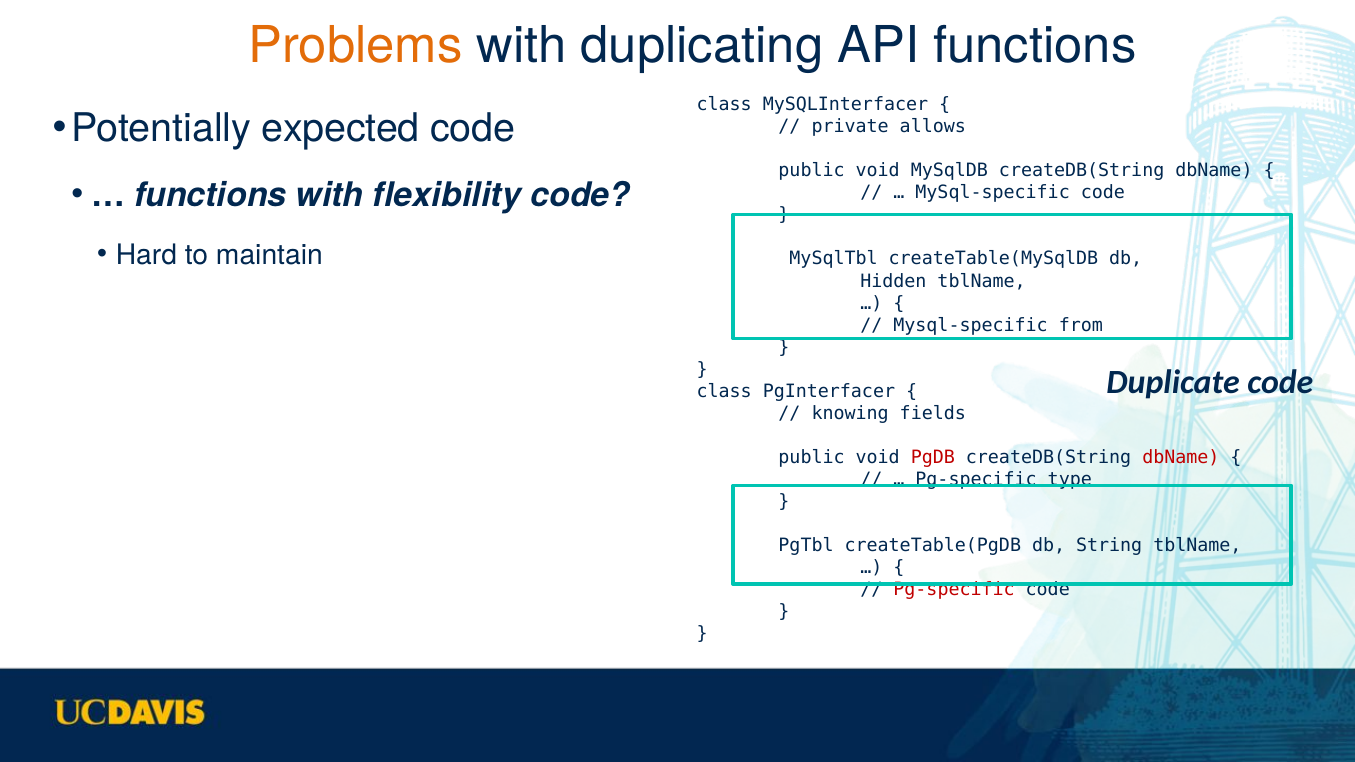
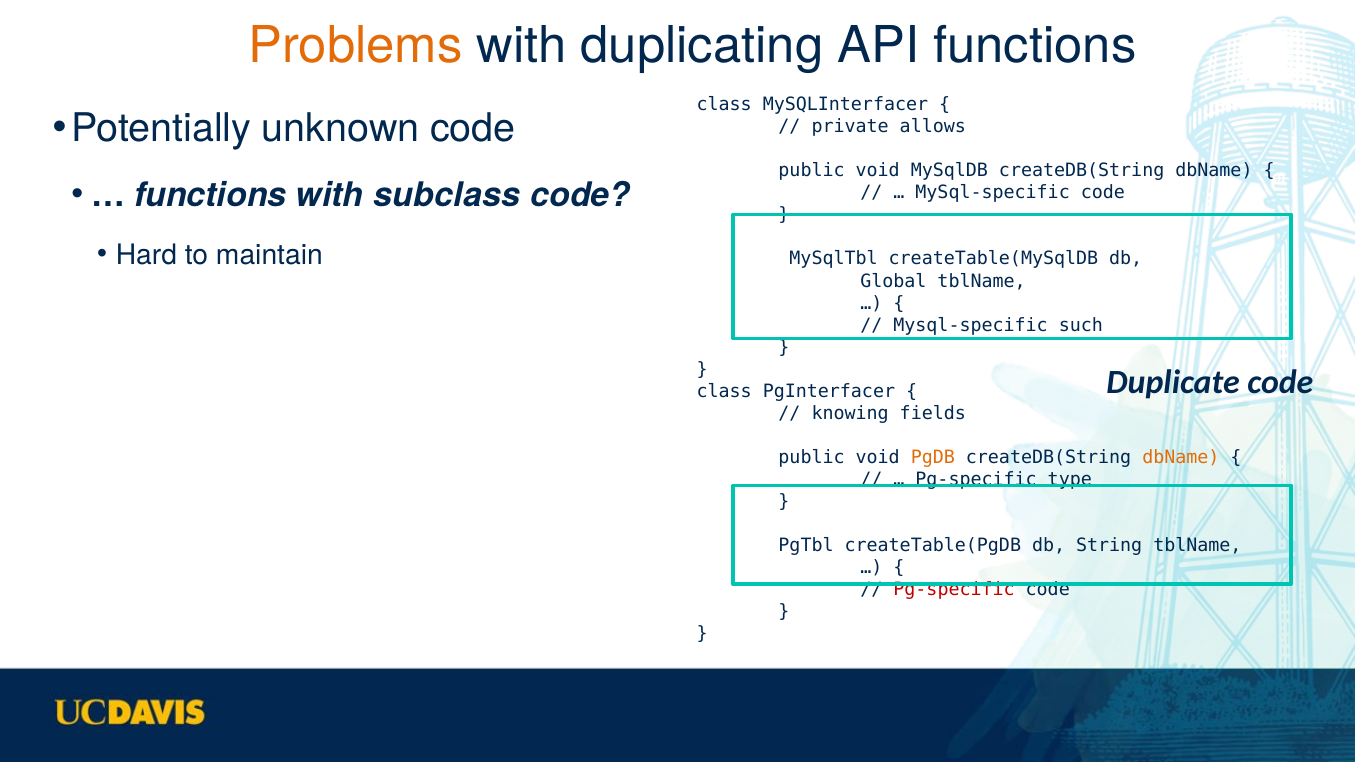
expected: expected -> unknown (341, 128)
flexibility: flexibility -> subclass (447, 196)
Hidden: Hidden -> Global (893, 281)
from: from -> such (1081, 325)
PgDB colour: red -> orange (933, 457)
dbName colour: red -> orange (1181, 457)
